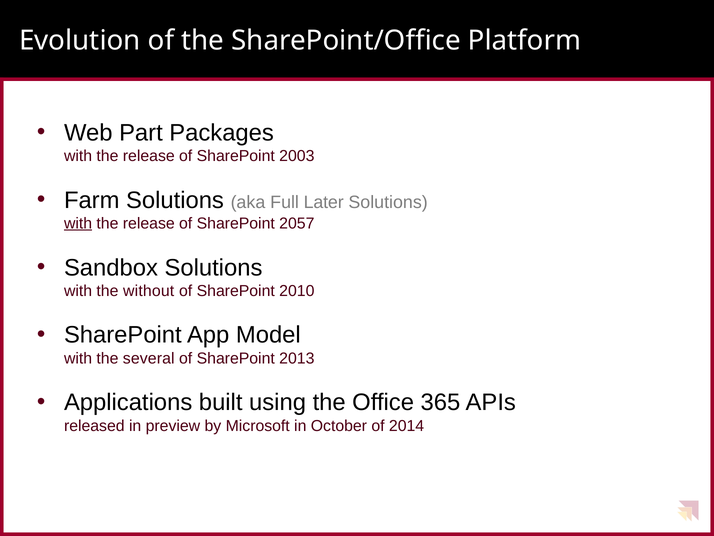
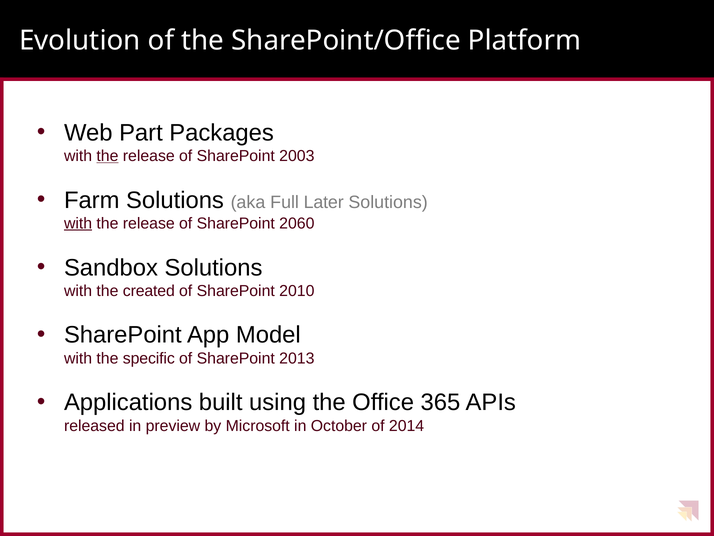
the underline: none -> present (107, 156)
2057: 2057 -> 2060 (297, 223)
without: without -> created (149, 291)
several: several -> specific (149, 358)
